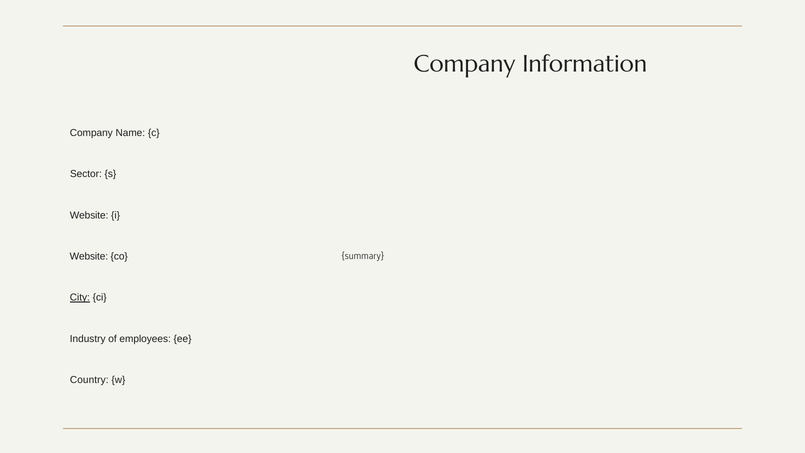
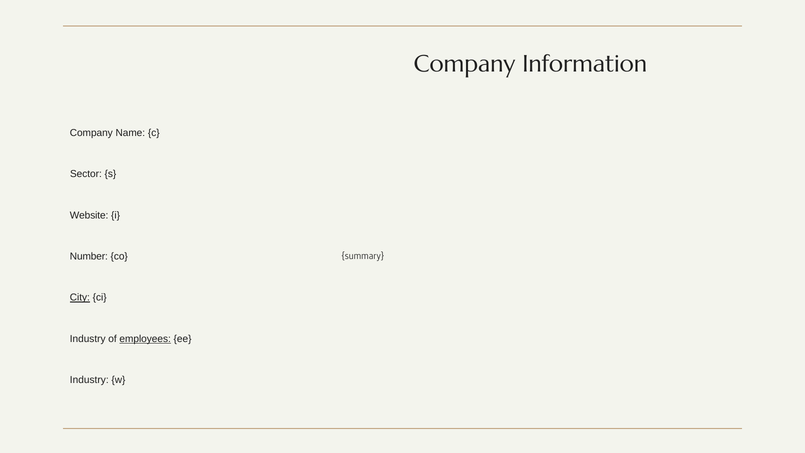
Website: Website -> Number (89, 256)
employees underline: none -> present (145, 339)
Country: Country -> Industry (89, 380)
